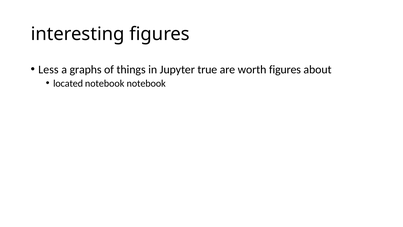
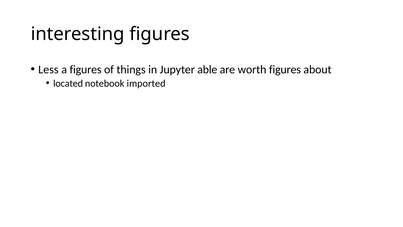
a graphs: graphs -> figures (86, 69)
true: true -> able (207, 69)
notebook notebook: notebook -> imported (146, 83)
